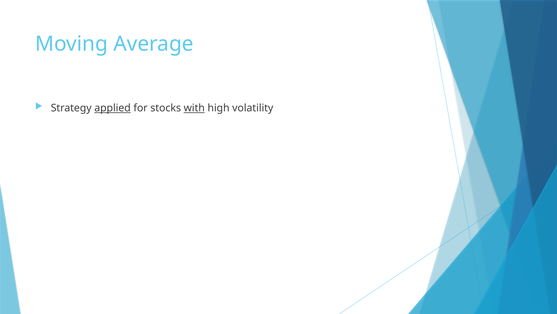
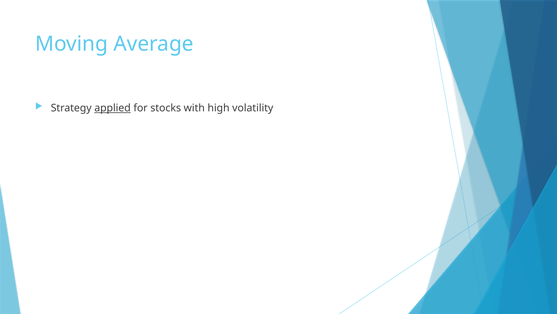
with underline: present -> none (194, 108)
